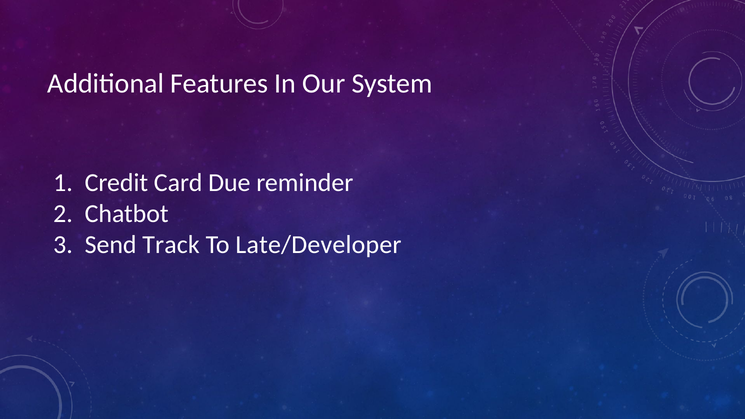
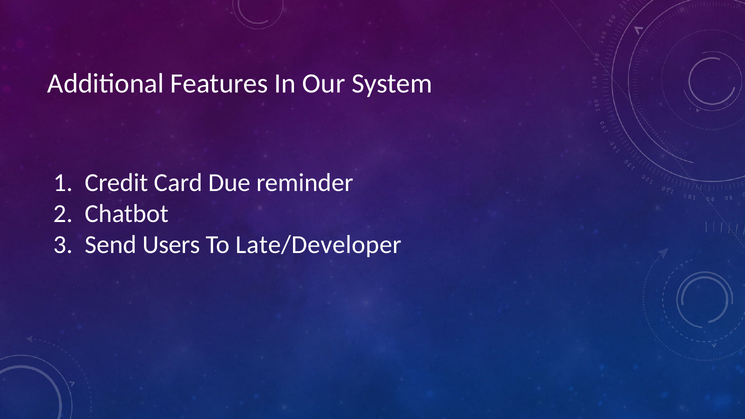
Track: Track -> Users (171, 245)
